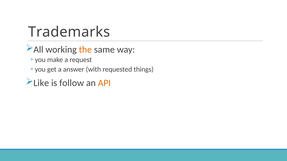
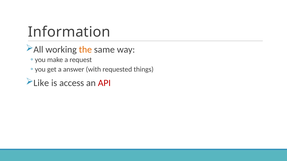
Trademarks: Trademarks -> Information (69, 32)
follow: follow -> access (72, 83)
API colour: orange -> red (104, 83)
